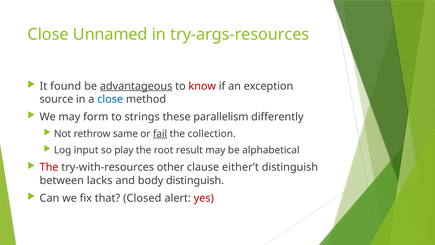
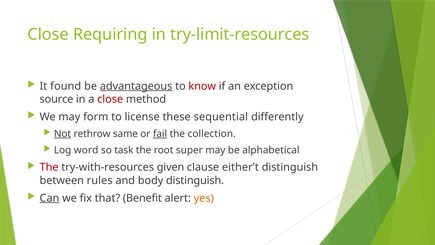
Unnamed: Unnamed -> Requiring (110, 34)
try-args-resources: try-args-resources -> try-limit-resources (240, 34)
close colour: blue -> red (110, 99)
strings: strings -> license (142, 117)
parallelism: parallelism -> sequential (221, 117)
Not underline: none -> present (63, 134)
input: input -> word (86, 150)
play: play -> task (124, 150)
result: result -> super (189, 150)
other: other -> given (171, 167)
lacks: lacks -> rules (100, 180)
Can underline: none -> present (50, 198)
Closed: Closed -> Benefit (142, 198)
yes colour: red -> orange (204, 198)
